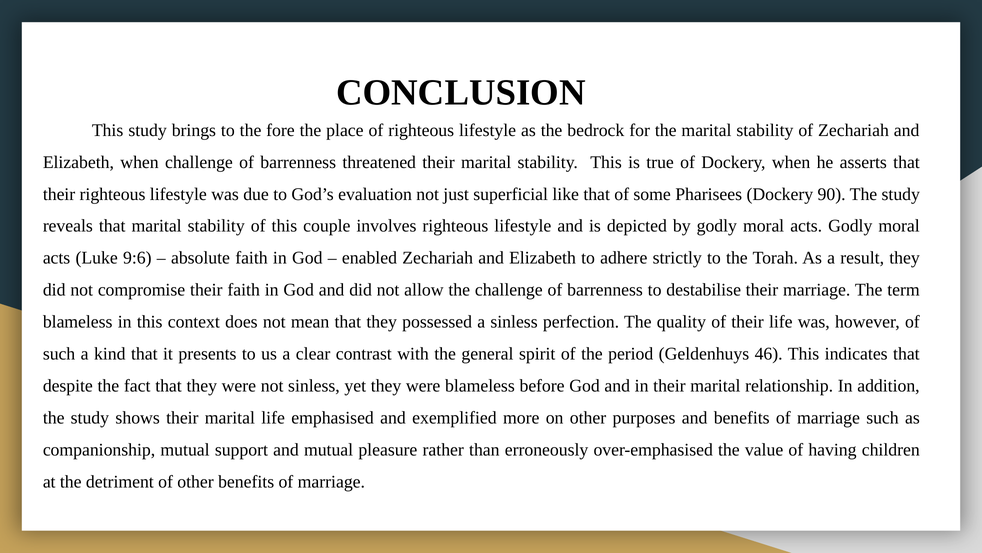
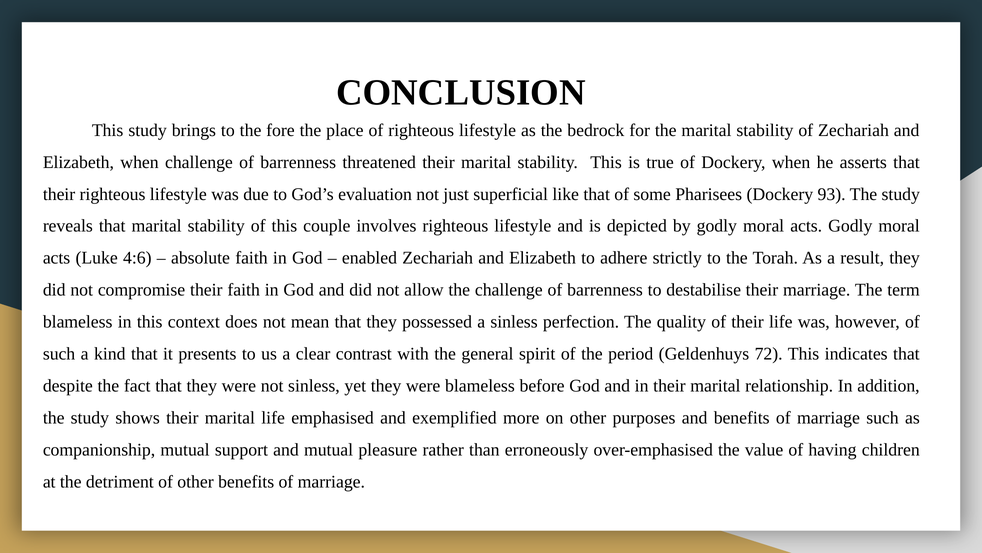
90: 90 -> 93 (832, 194)
9:6: 9:6 -> 4:6 (137, 258)
46: 46 -> 72 (769, 354)
